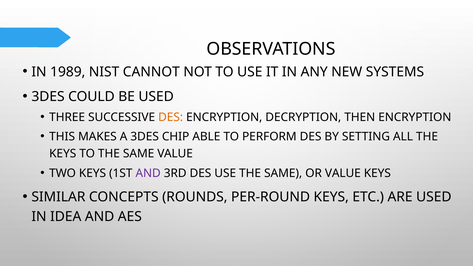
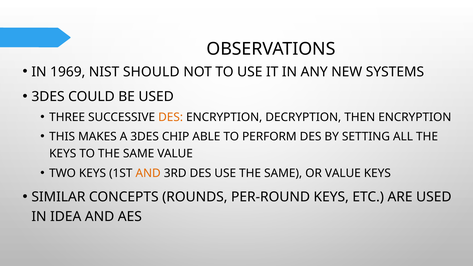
1989: 1989 -> 1969 (68, 72)
CANNOT: CANNOT -> SHOULD (151, 72)
AND colour: purple -> orange (148, 173)
